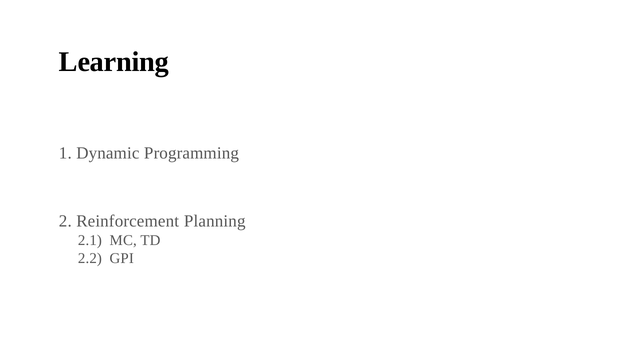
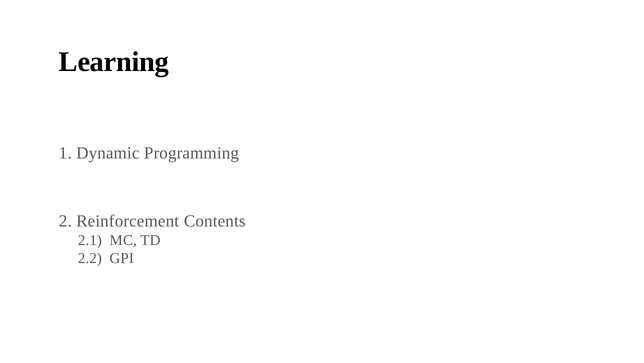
Planning: Planning -> Contents (215, 221)
